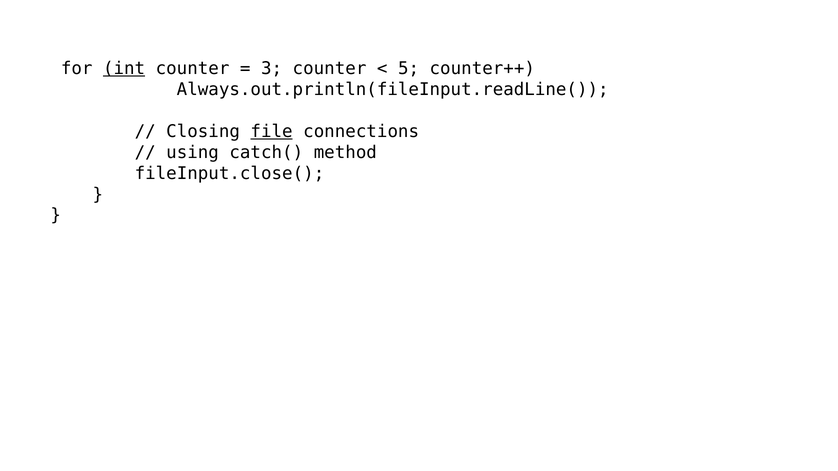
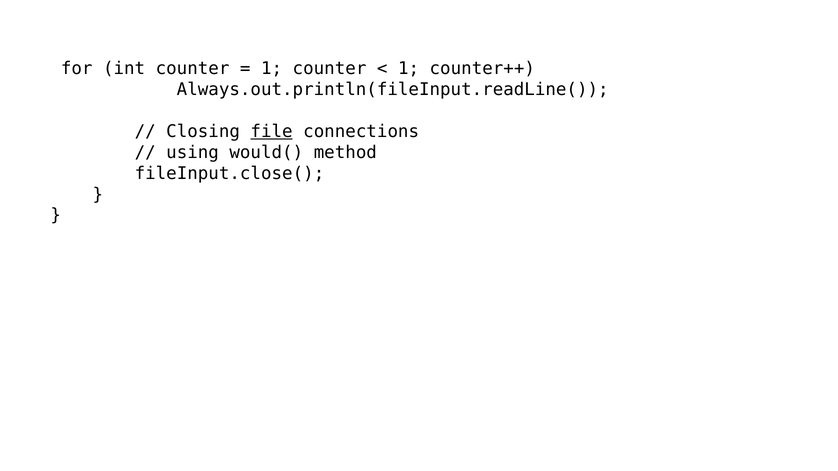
int underline: present -> none (124, 69)
3: 3 -> 1 (272, 69)
5: 5 -> 1 (409, 69)
catch(: catch( -> would( (266, 153)
